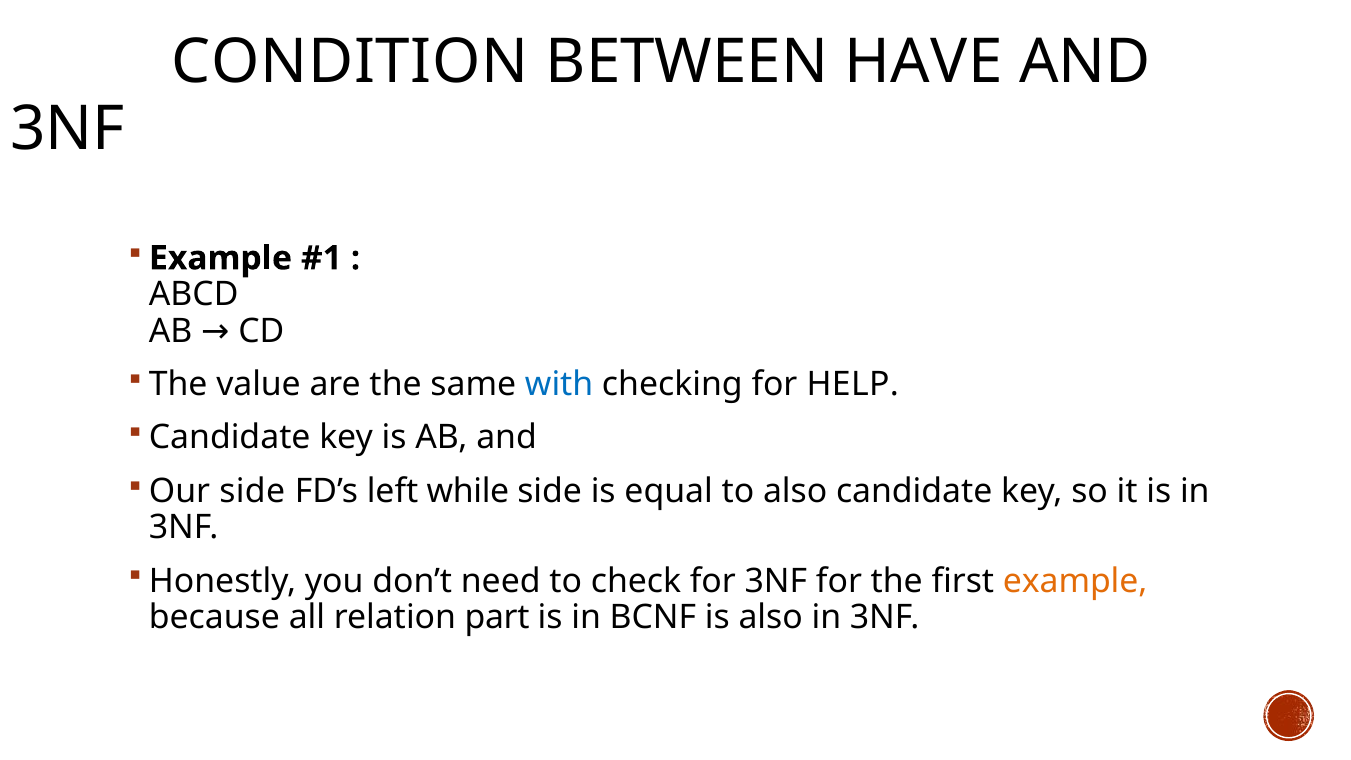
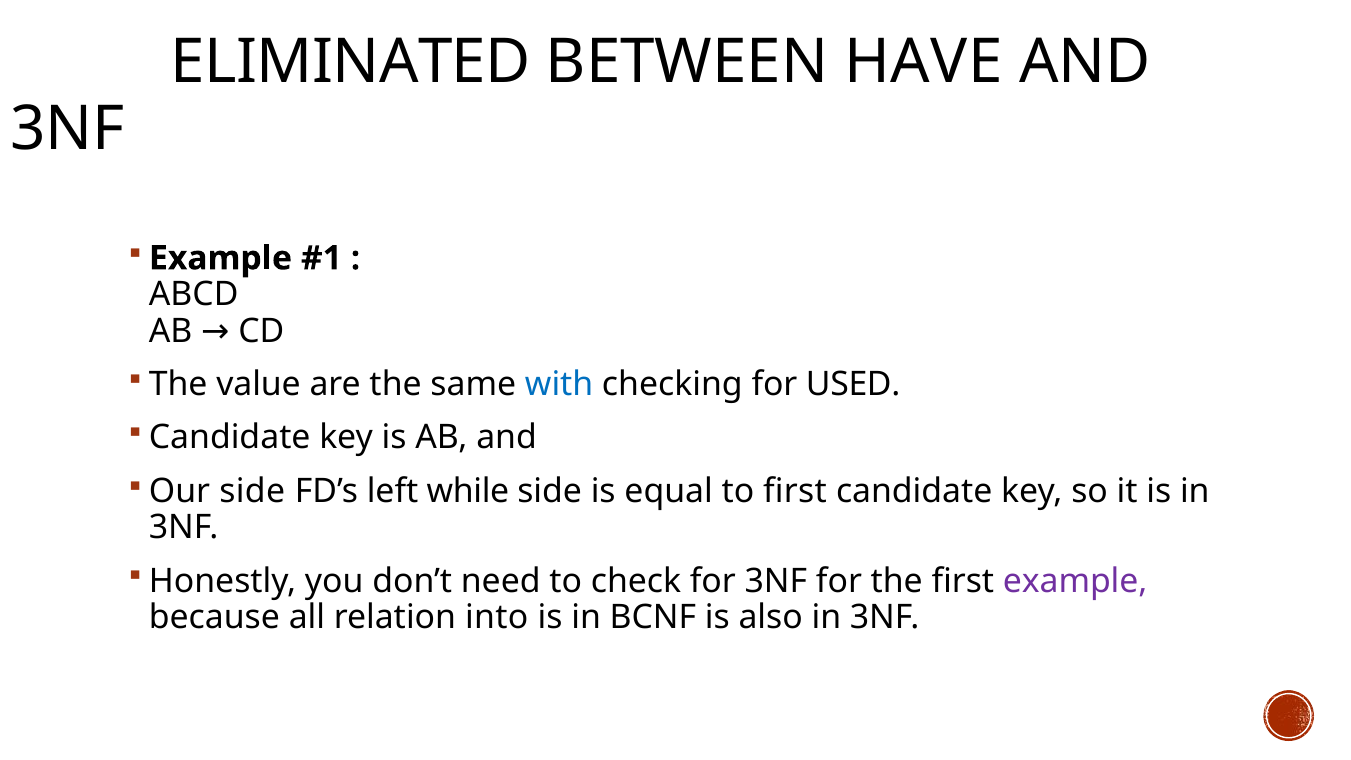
CONDITION: CONDITION -> ELIMINATED (351, 62)
HELP: HELP -> USED (853, 384)
to also: also -> first (795, 491)
example colour: orange -> purple (1075, 581)
part: part -> into (497, 617)
